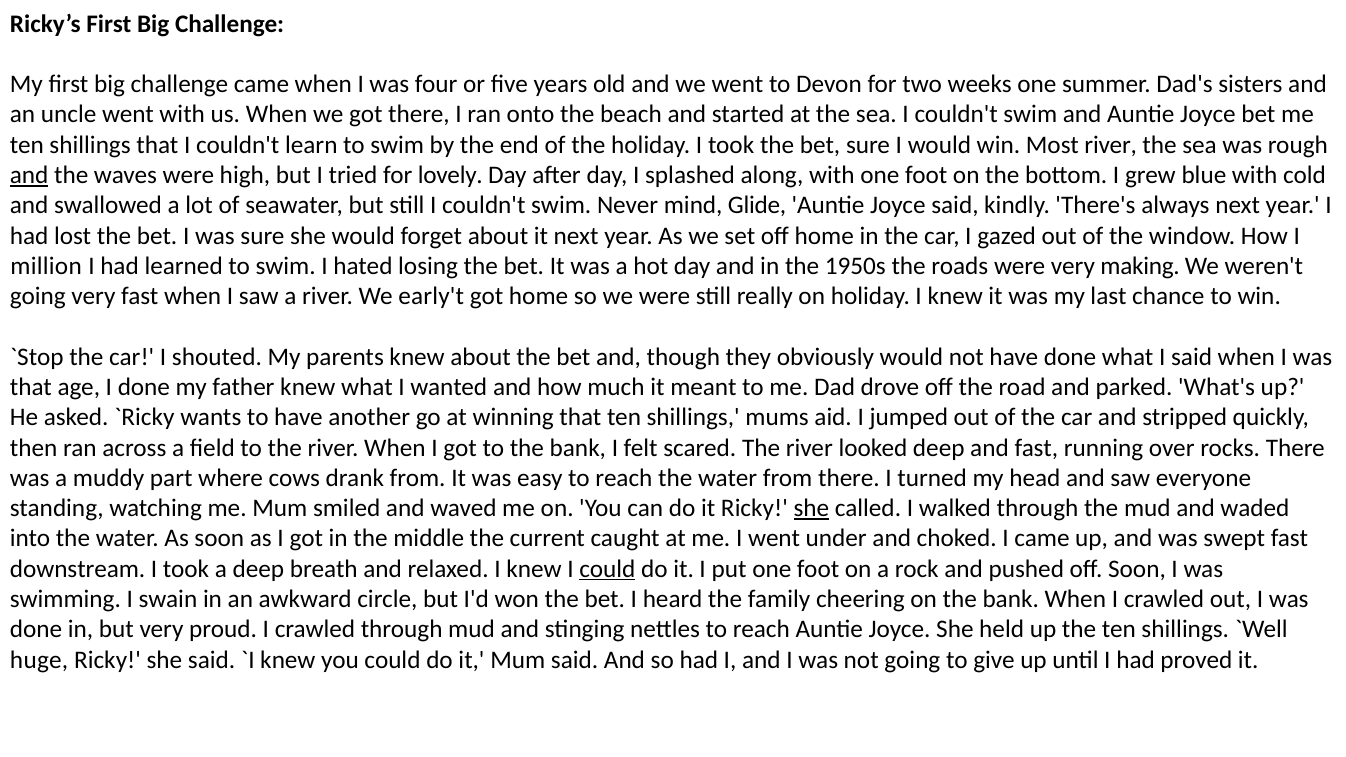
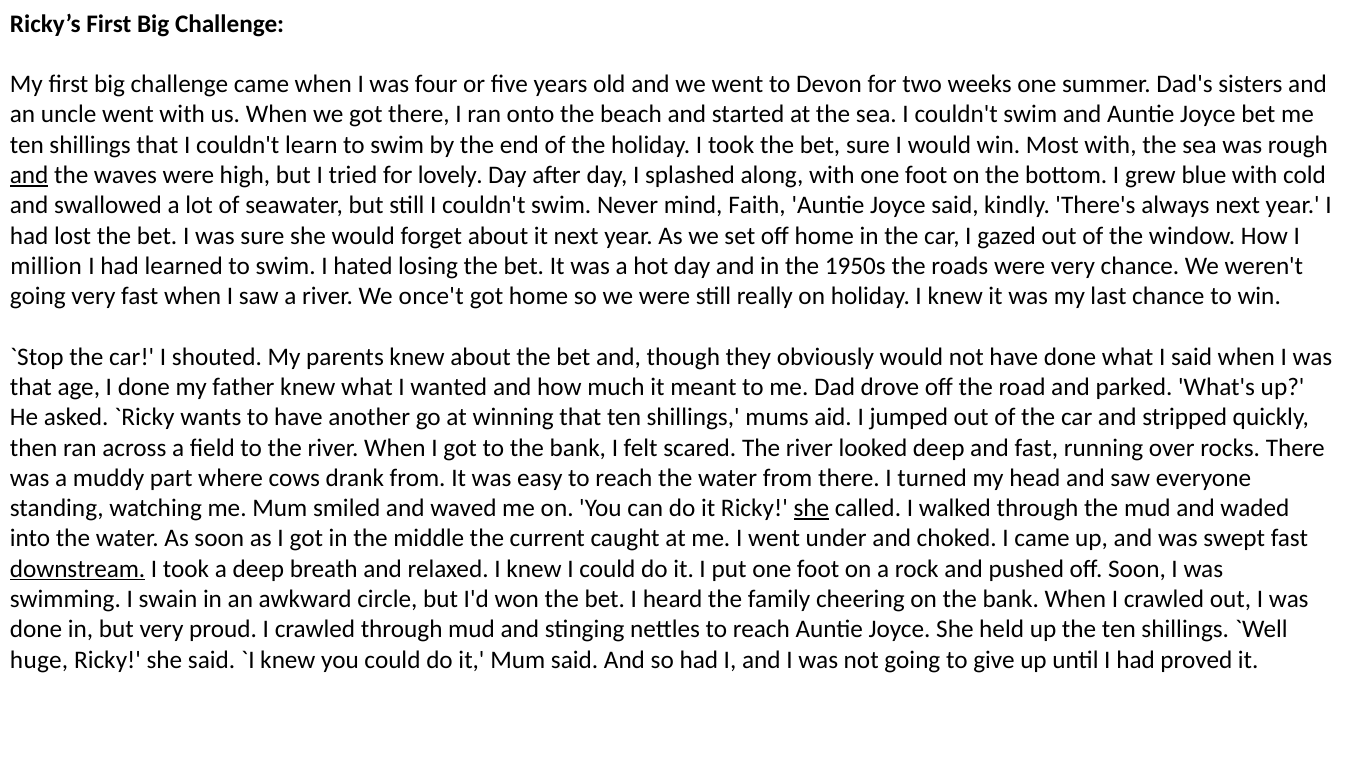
Most river: river -> with (1111, 145)
Glide: Glide -> Faith (757, 206)
very making: making -> chance (1140, 266)
early't: early't -> once't (431, 296)
downstream underline: none -> present (78, 569)
could underline: present -> none (607, 569)
